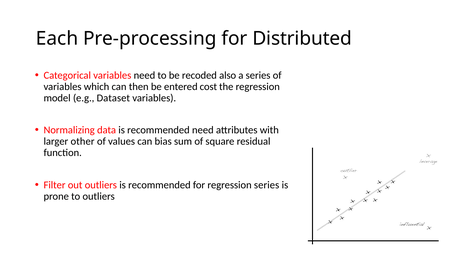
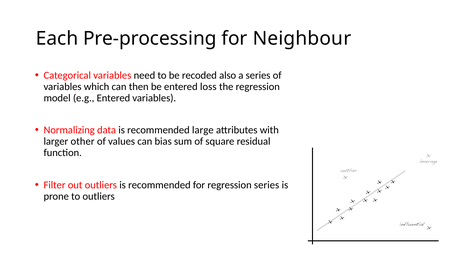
Distributed: Distributed -> Neighbour (302, 39)
cost: cost -> loss (208, 87)
e.g Dataset: Dataset -> Entered (113, 98)
recommended need: need -> large (203, 130)
